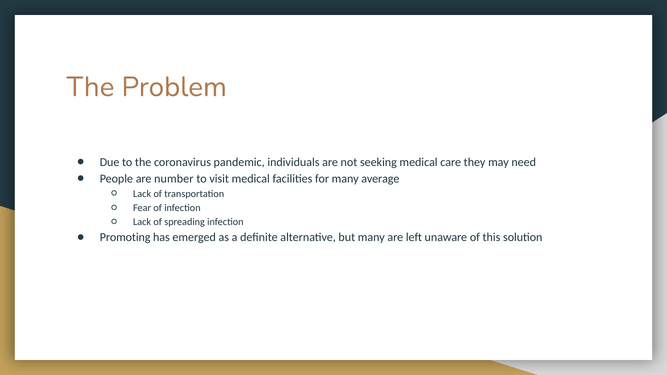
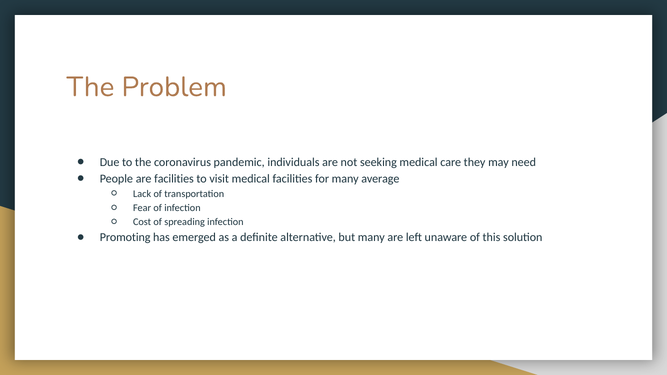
are number: number -> facilities (174, 179)
Lack: Lack -> Cost (142, 222)
